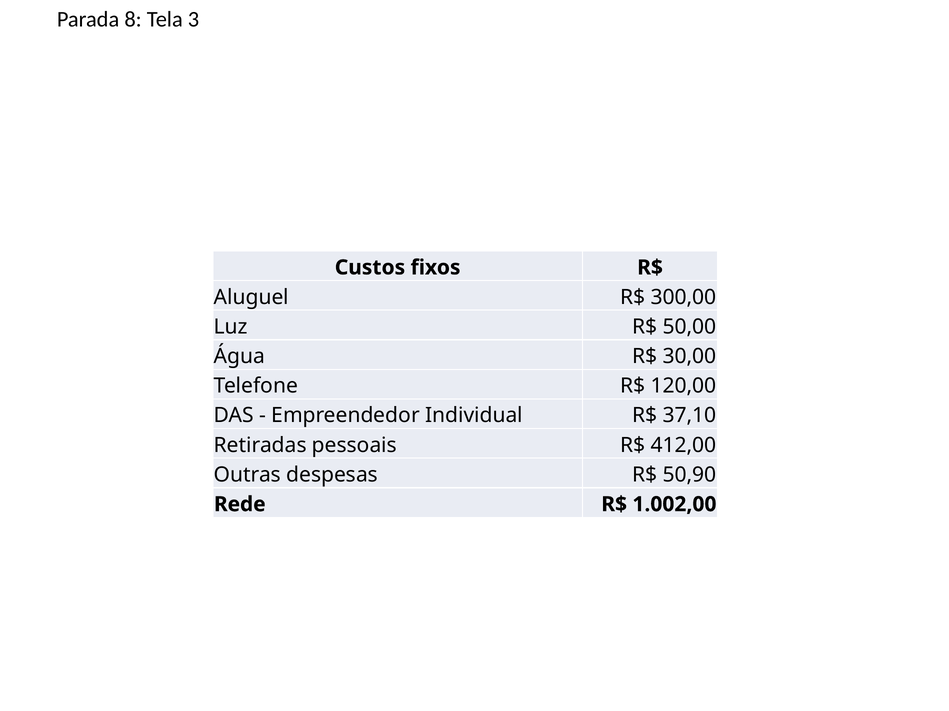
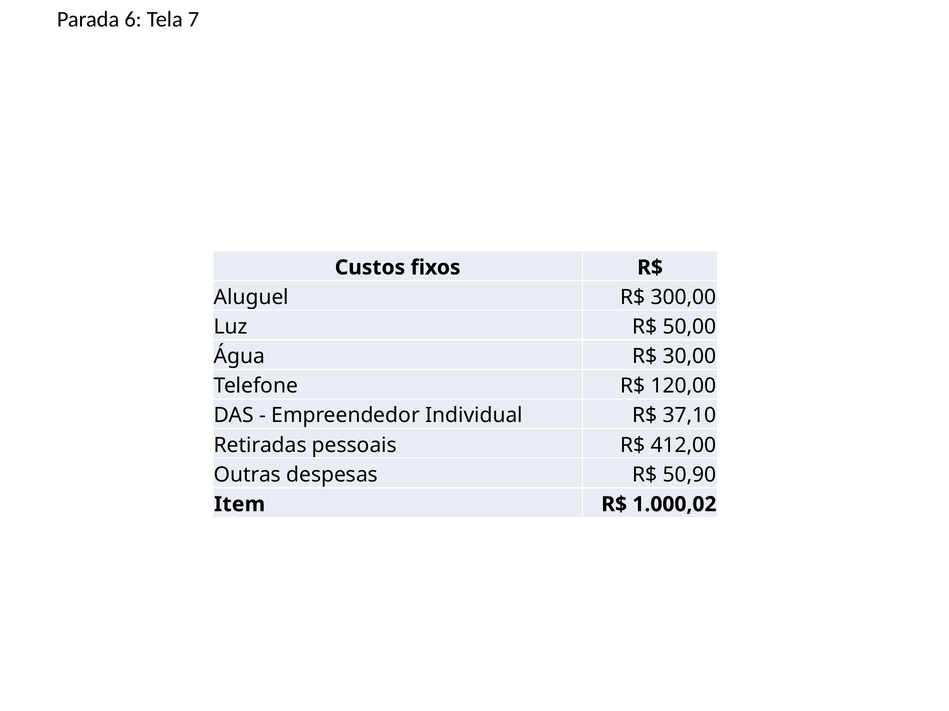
8: 8 -> 6 (133, 19)
3: 3 -> 7 (194, 19)
Rede: Rede -> Item (240, 505)
1.002,00: 1.002,00 -> 1.000,02 (674, 505)
